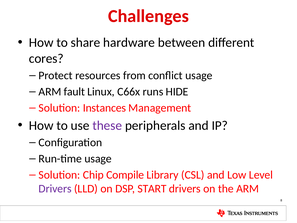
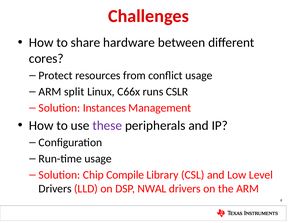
fault: fault -> split (74, 92)
HIDE: HIDE -> CSLR (177, 92)
Drivers colour: purple -> black (55, 188)
START: START -> NWAL (152, 188)
